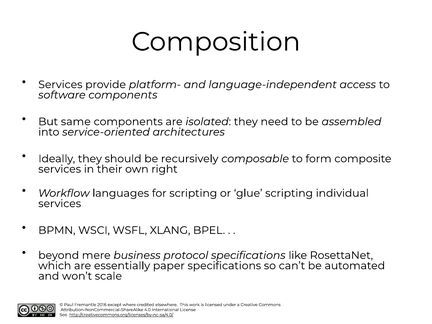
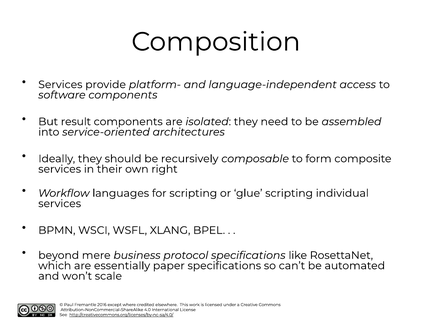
same: same -> result (76, 122)
